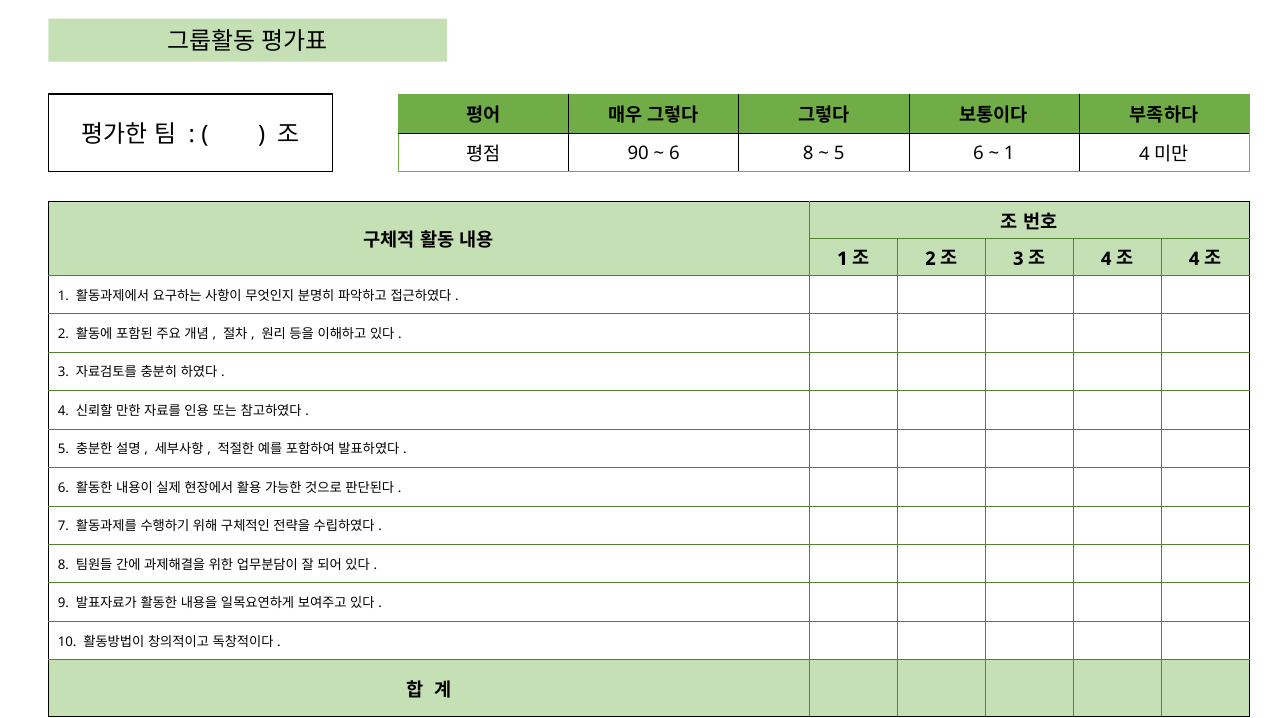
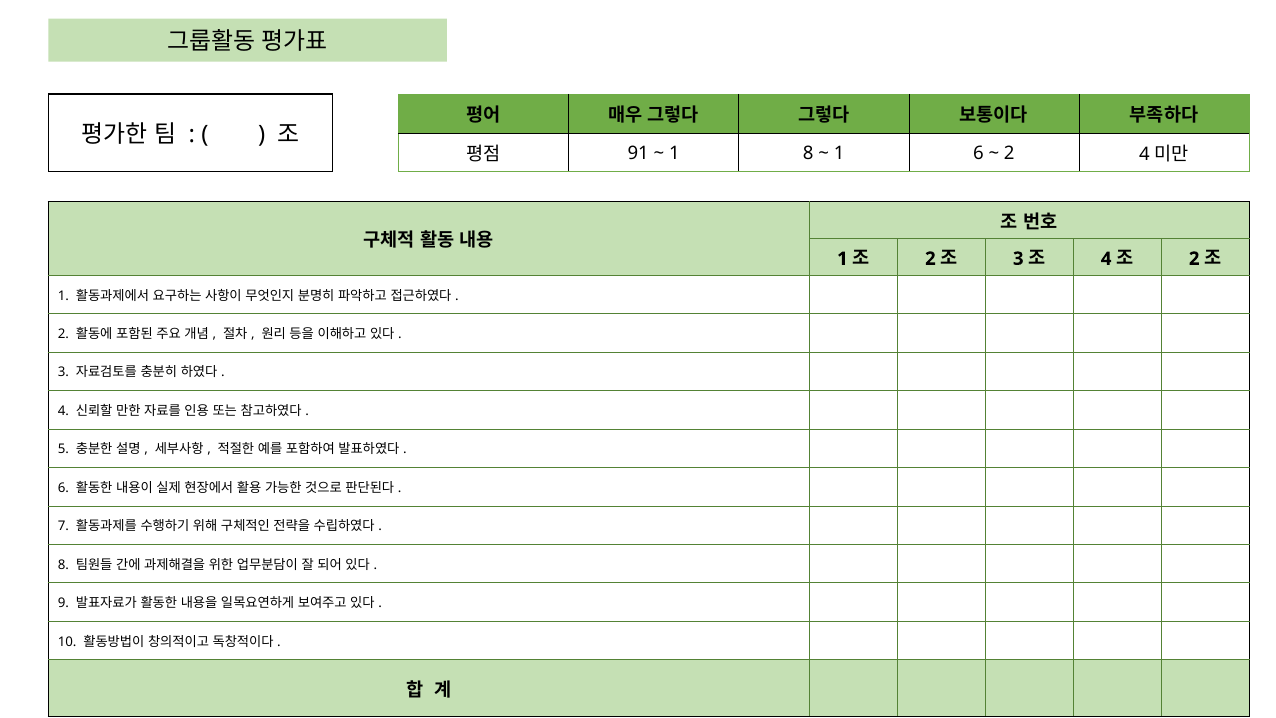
90: 90 -> 91 (638, 153)
6: 6 -> 1 (674, 153)
5: 5 -> 1 (839, 153)
1: 1 -> 2 (1009, 153)
4: 4 -> 2 (1194, 259)
